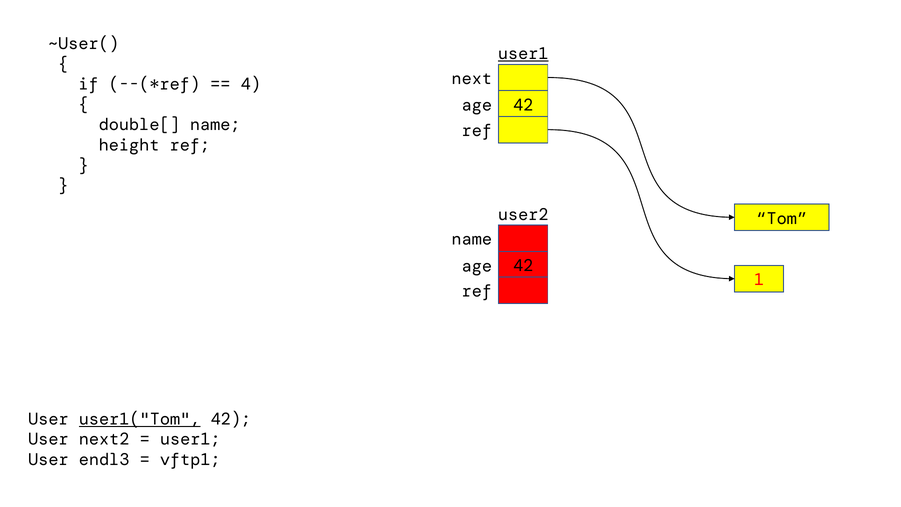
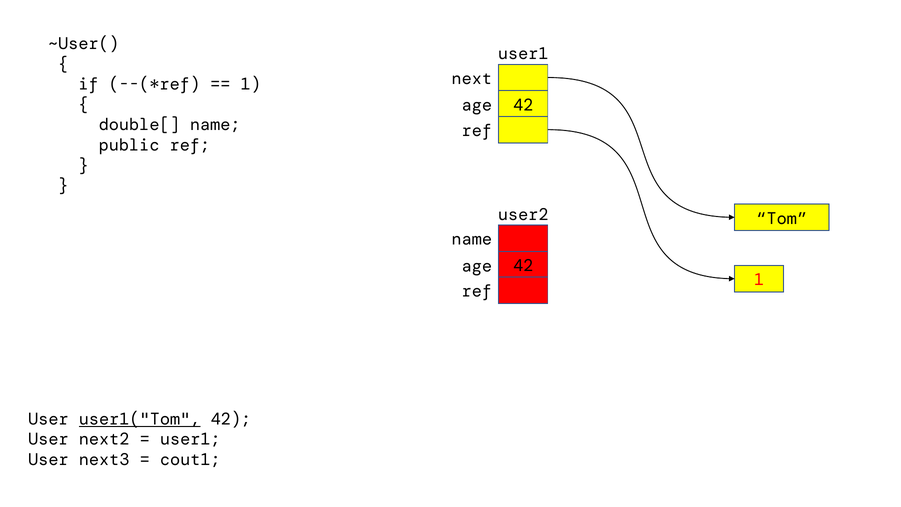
user1 underline: present -> none (523, 54)
4: 4 -> 1 (251, 84)
height: height -> public (129, 145)
endl3: endl3 -> next3 (104, 459)
vftp1: vftp1 -> cout1 (190, 459)
